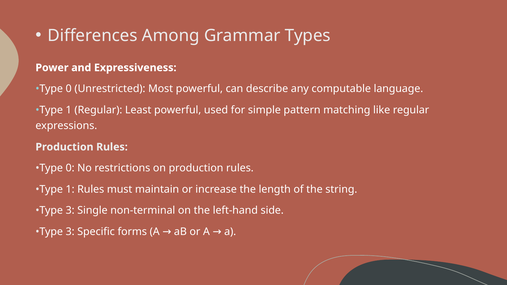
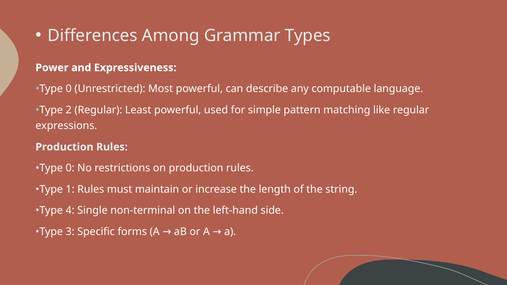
1: 1 -> 2 (69, 110)
3: 3 -> 4 (70, 211)
